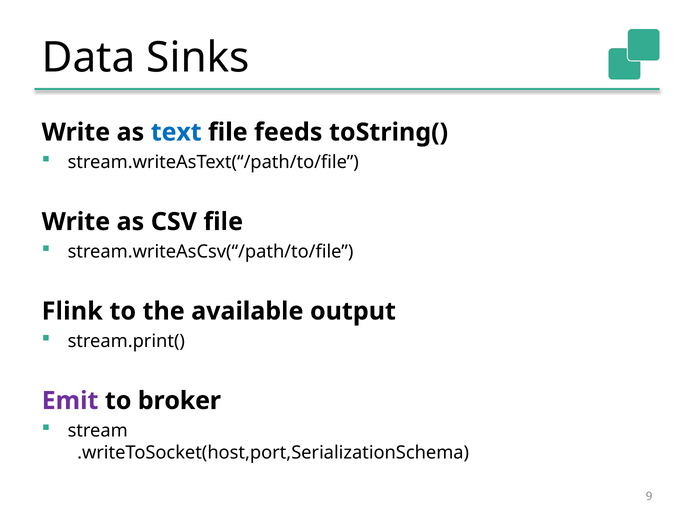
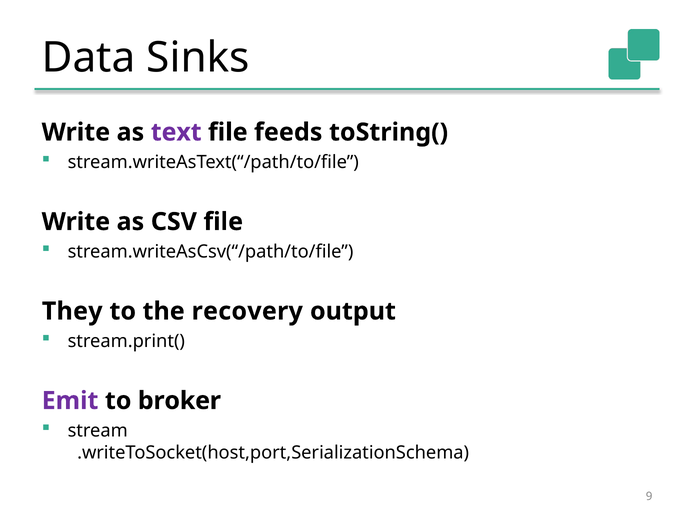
text colour: blue -> purple (176, 132)
Flink: Flink -> They (72, 311)
available: available -> recovery (247, 311)
